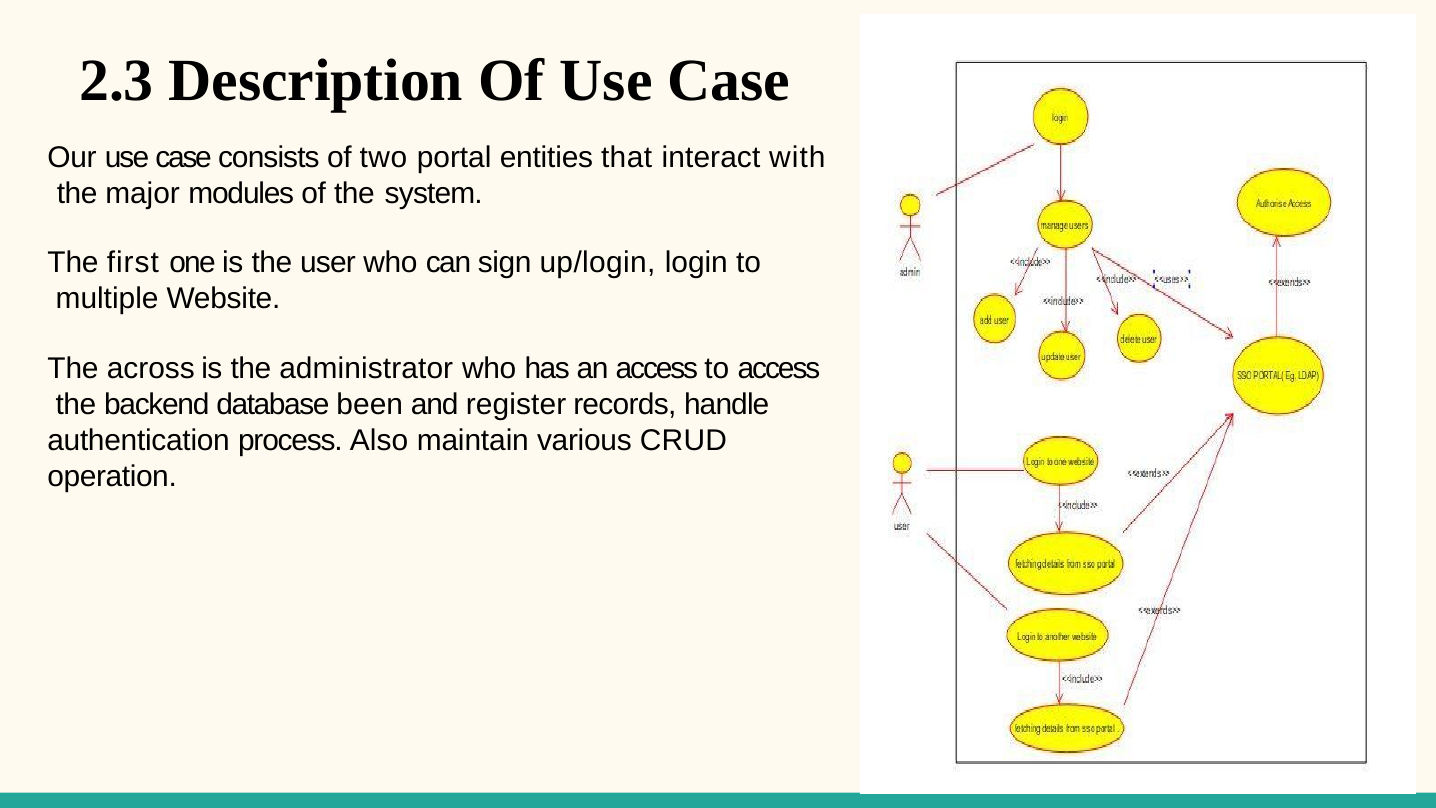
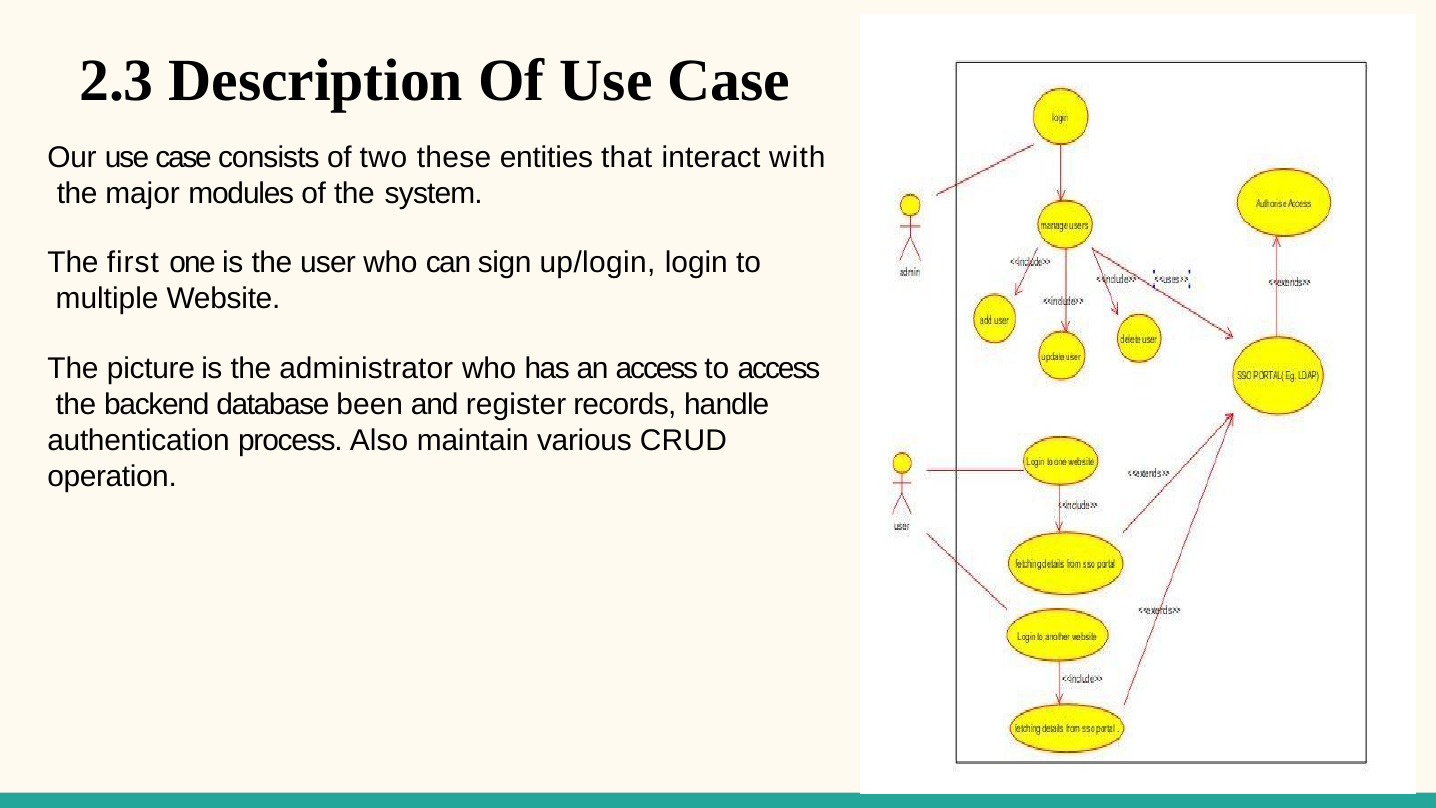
portal: portal -> these (454, 158)
across: across -> picture (151, 368)
